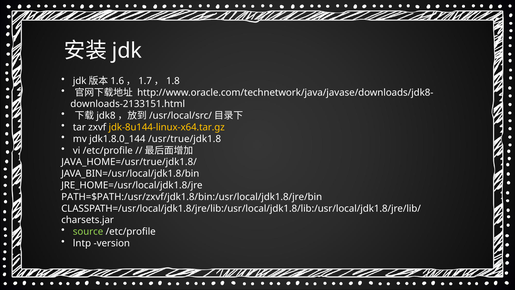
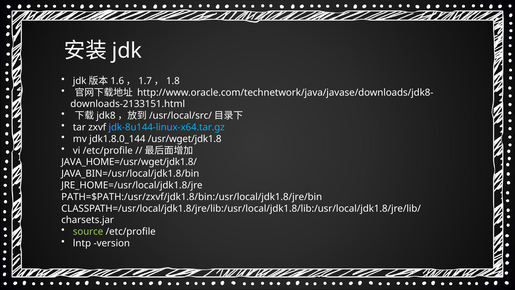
jdk-8u144-linux-x64.tar.gz colour: yellow -> light blue (167, 127)
/usr/true/jdk1.8: /usr/true/jdk1.8 -> /usr/wget/jdk1.8 (185, 139)
JAVA_HOME=/usr/true/jdk1.8/: JAVA_HOME=/usr/true/jdk1.8/ -> JAVA_HOME=/usr/wget/jdk1.8/ (129, 162)
